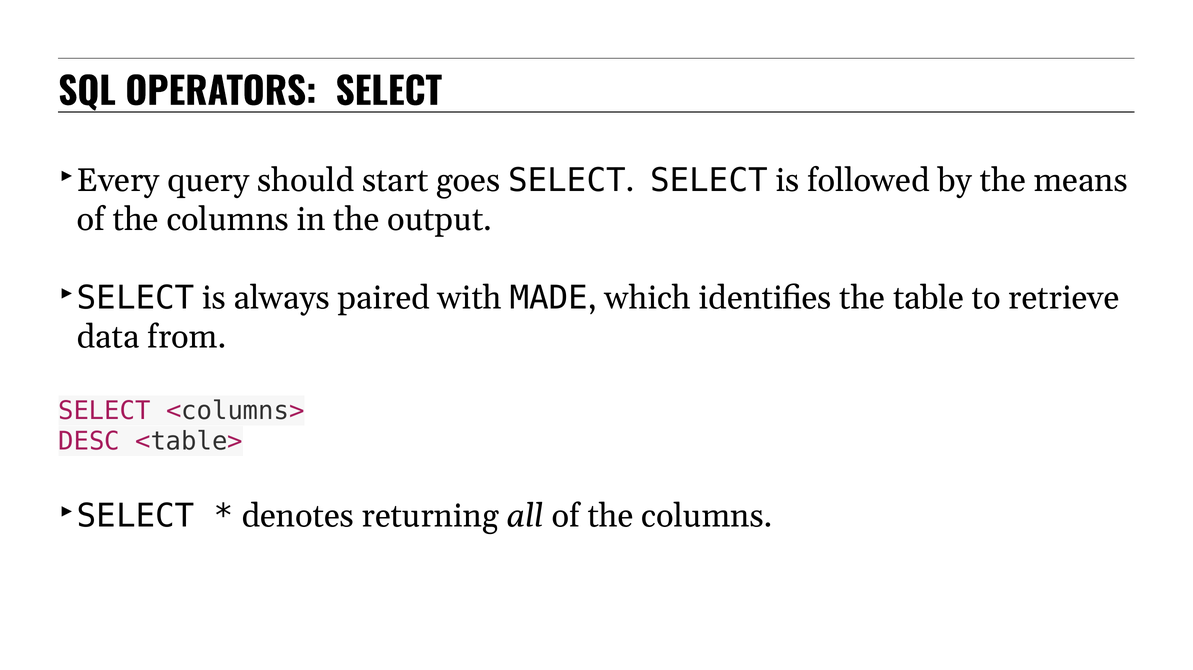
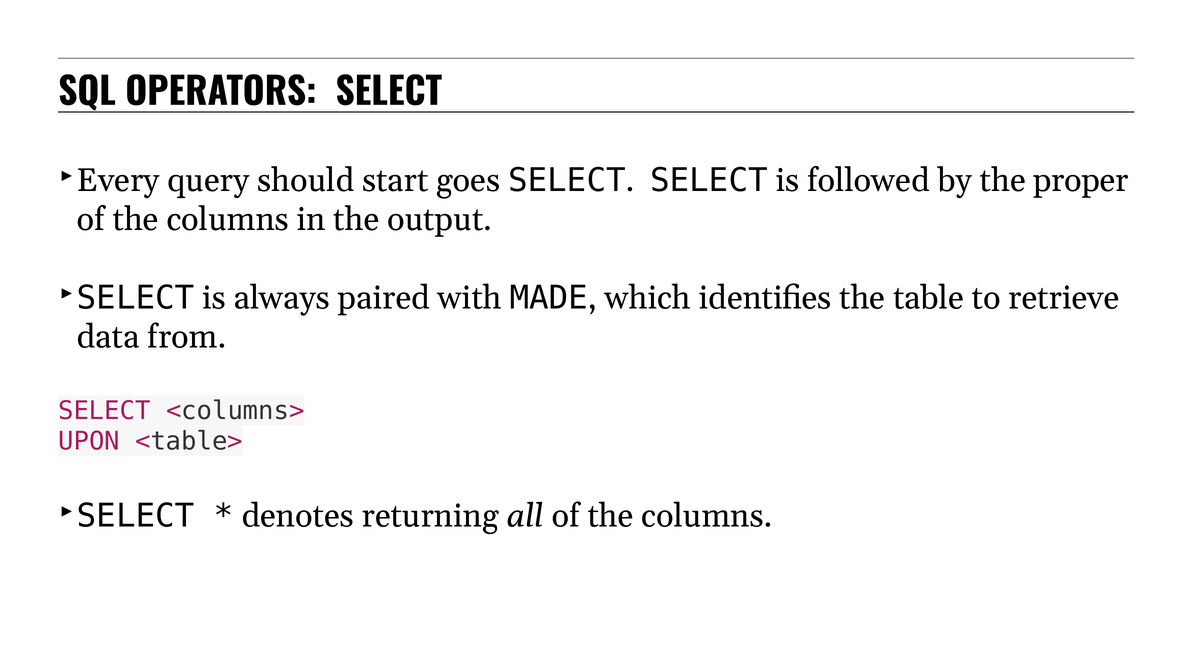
means: means -> proper (1081, 180)
DESC: DESC -> UPON (89, 441)
